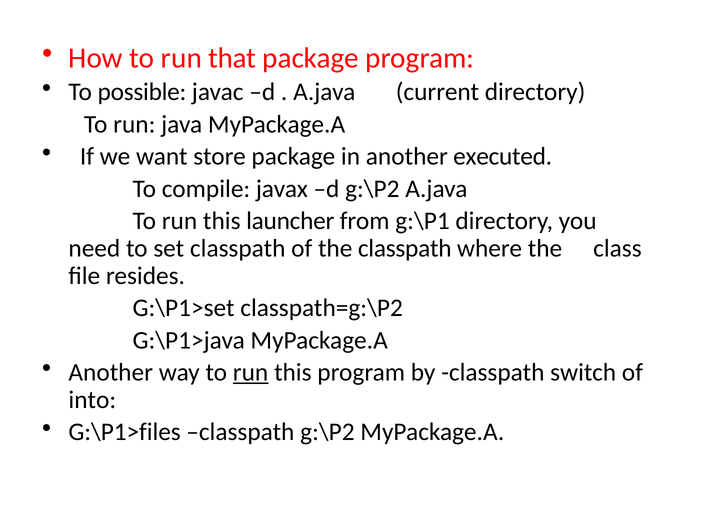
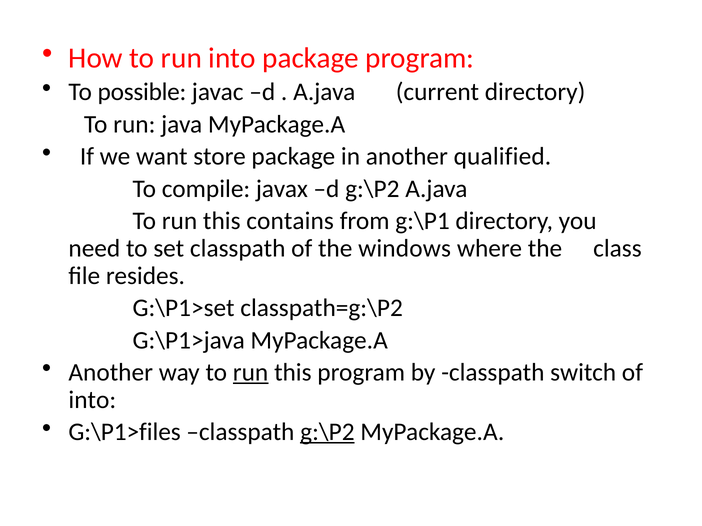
run that: that -> into (232, 58)
executed: executed -> qualified (502, 157)
launcher: launcher -> contains (290, 221)
the classpath: classpath -> windows (405, 249)
g:\P2 underline: none -> present (327, 432)
